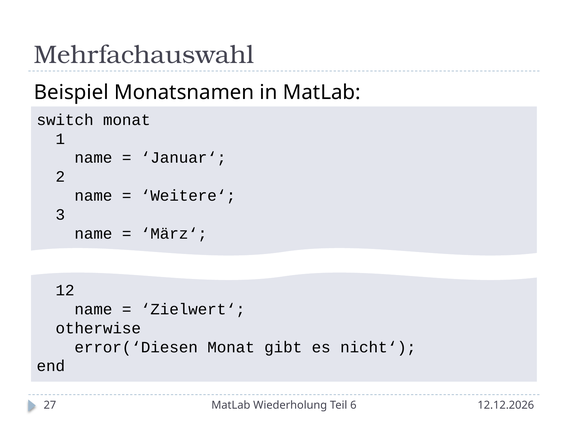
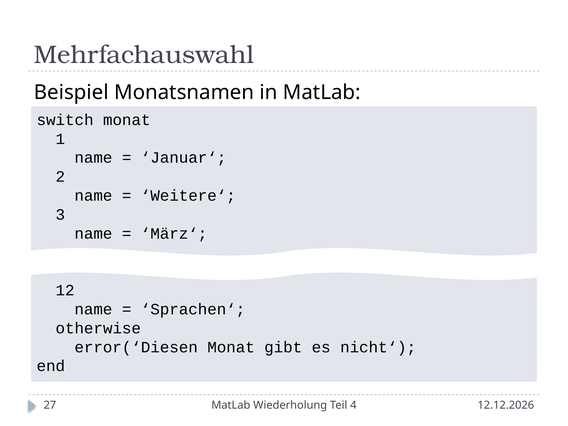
Zielwert‘: Zielwert‘ -> Sprachen‘ (193, 309)
6: 6 -> 4 (353, 405)
